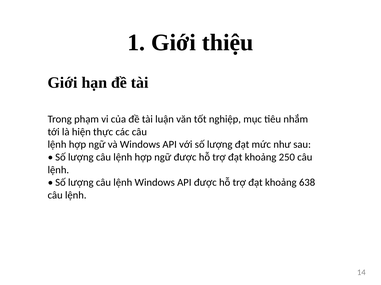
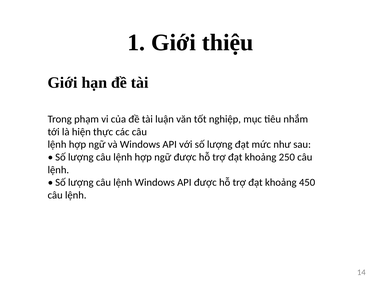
638: 638 -> 450 (307, 183)
